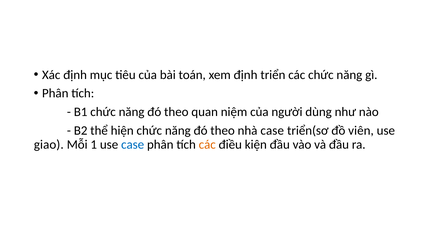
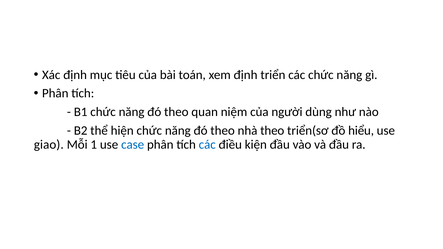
nhà case: case -> theo (272, 131)
viên: viên -> hiểu (361, 131)
các colour: orange -> blue (207, 145)
